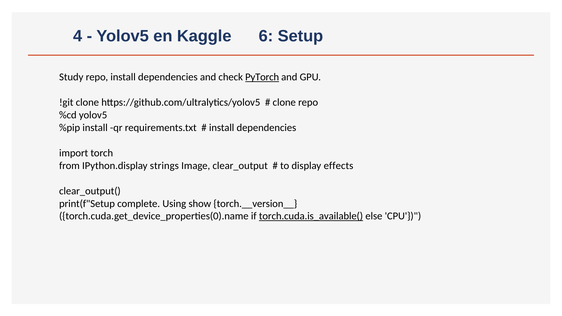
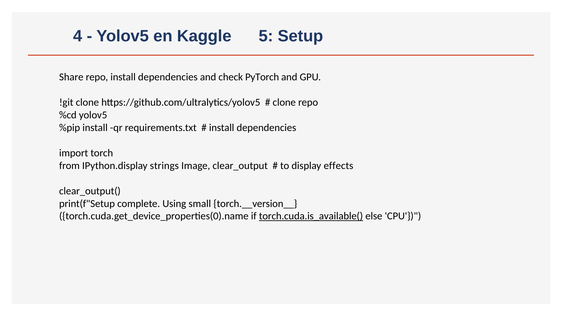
6: 6 -> 5 (266, 36)
Study: Study -> Share (71, 77)
PyTorch underline: present -> none (262, 77)
show: show -> small (200, 204)
